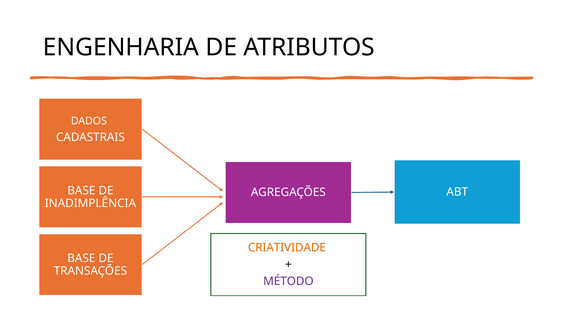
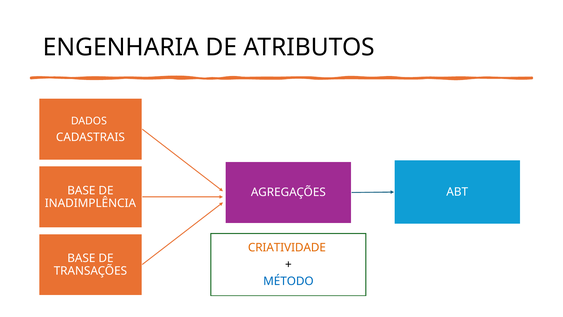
MÉTODO colour: purple -> blue (288, 281)
